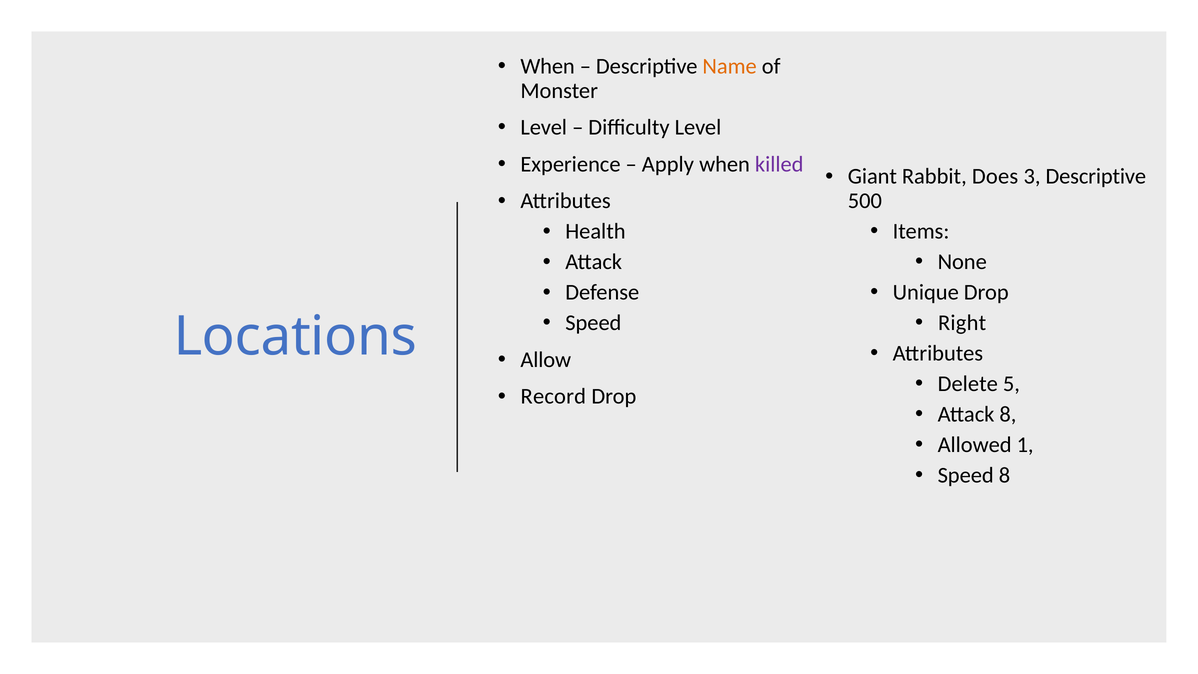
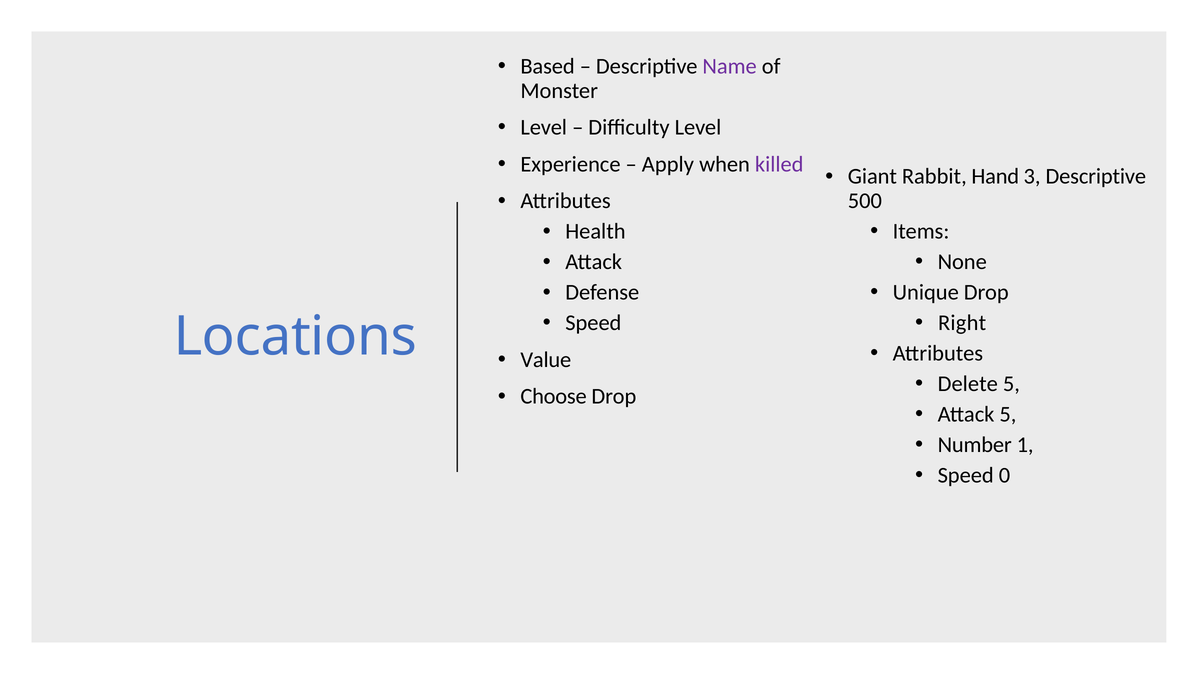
When: When -> Based (548, 66)
Name colour: orange -> purple (730, 66)
Does: Does -> Hand (995, 177)
Allow: Allow -> Value (546, 360)
Record: Record -> Choose (554, 396)
Attack 8: 8 -> 5 (1008, 414)
Allowed: Allowed -> Number (975, 445)
Speed 8: 8 -> 0 (1005, 475)
